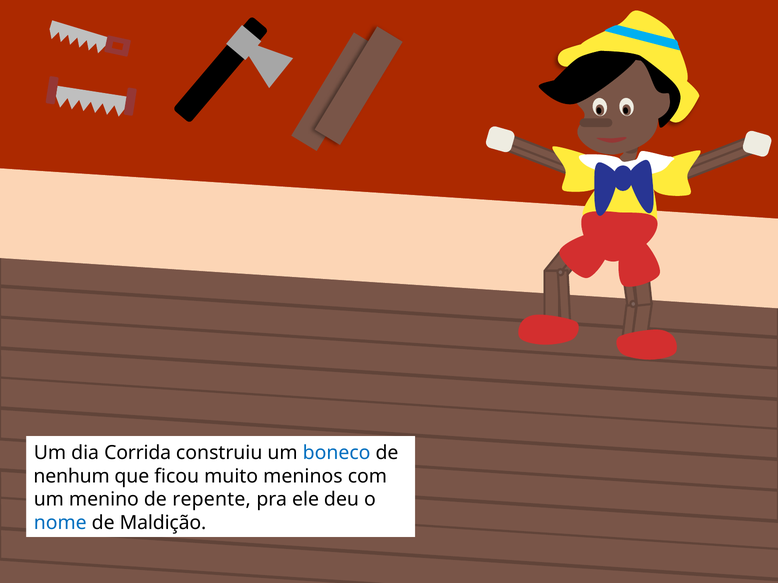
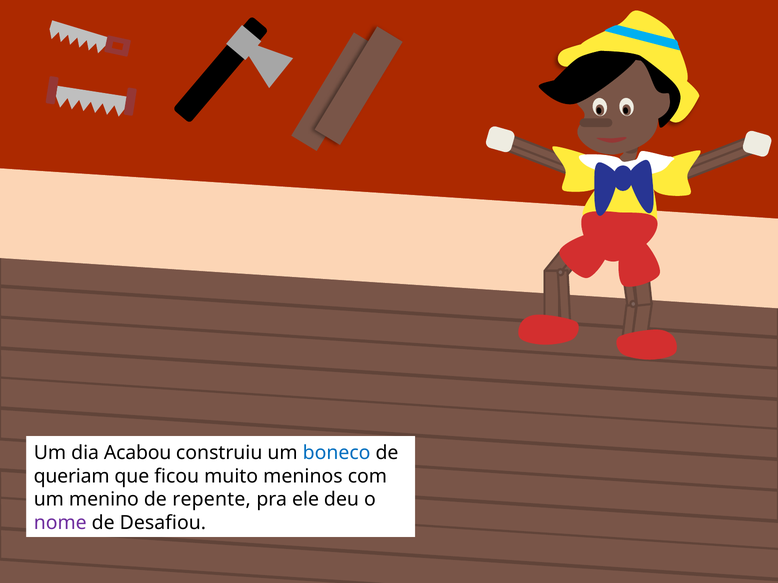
Corrida: Corrida -> Acabou (138, 453)
nenhum: nenhum -> queriam (72, 477)
nome colour: blue -> purple (60, 523)
Maldição: Maldição -> Desafiou (163, 523)
